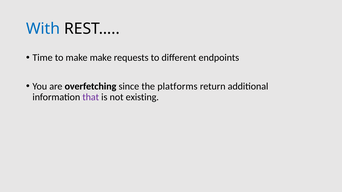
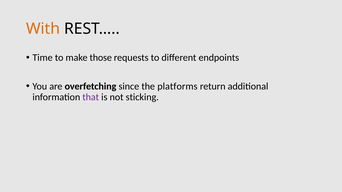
With colour: blue -> orange (43, 29)
make make: make -> those (101, 58)
existing: existing -> sticking (142, 97)
